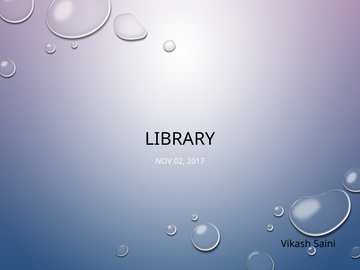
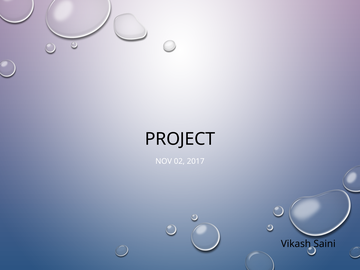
LIBRARY: LIBRARY -> PROJECT (180, 139)
